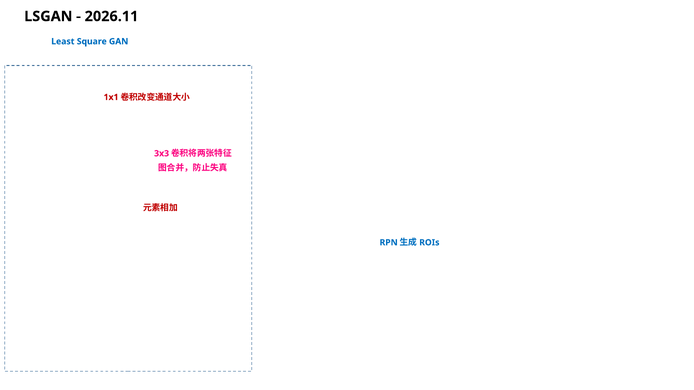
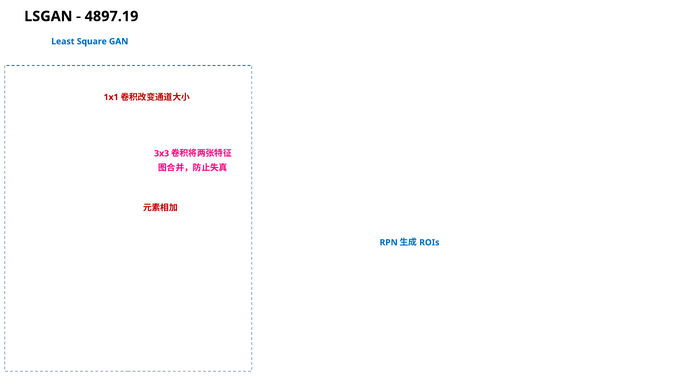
2026.11: 2026.11 -> 4897.19 (112, 16)
